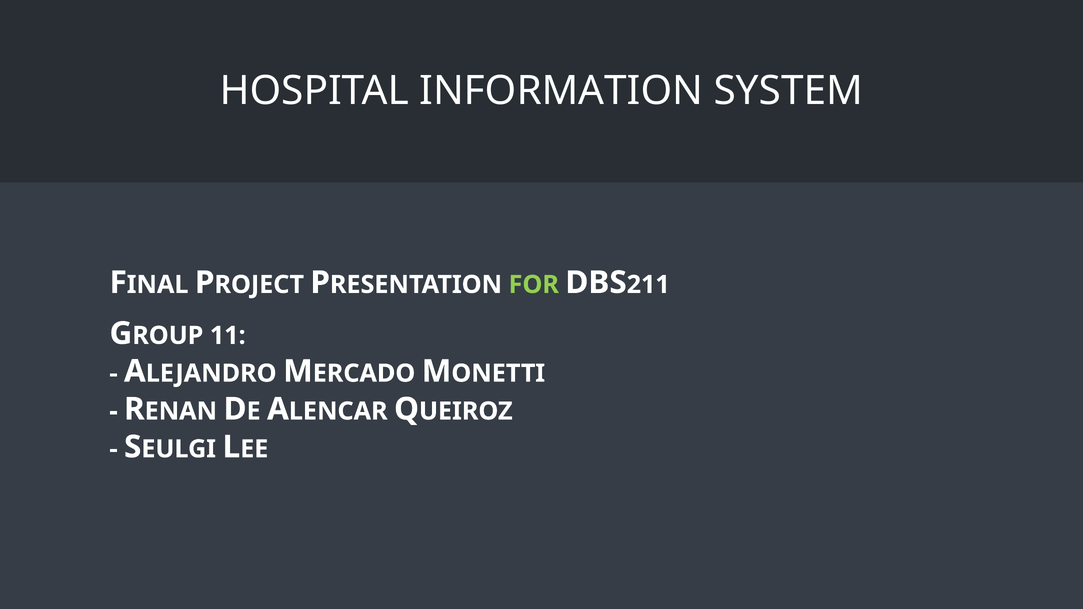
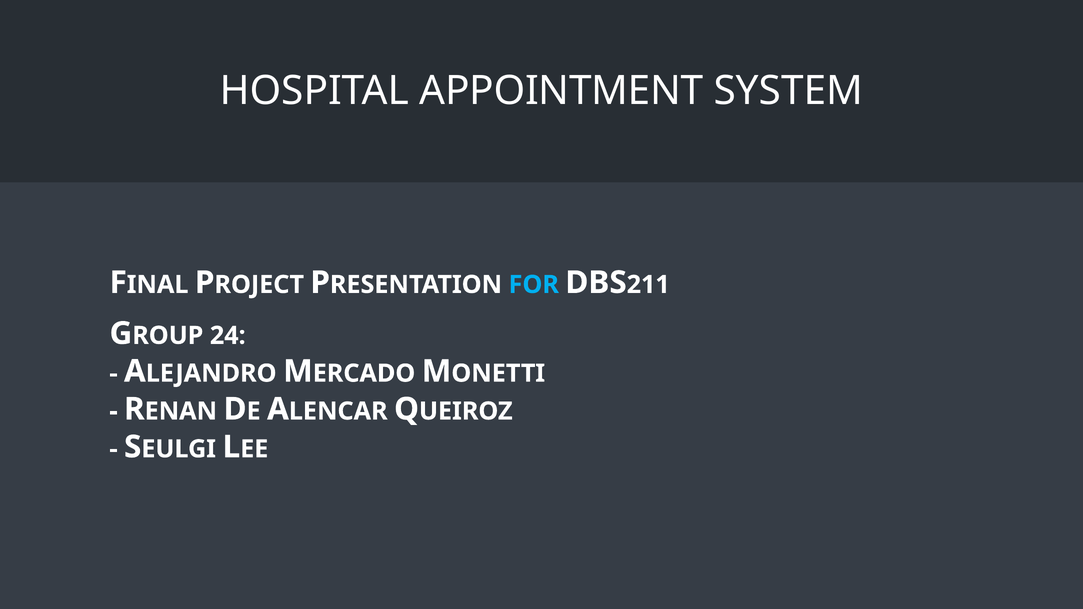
INFORMATION: INFORMATION -> APPOINTMENT (561, 91)
FOR colour: light green -> light blue (534, 285)
11: 11 -> 24 (228, 336)
